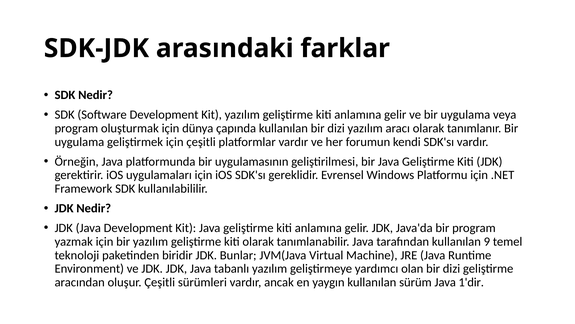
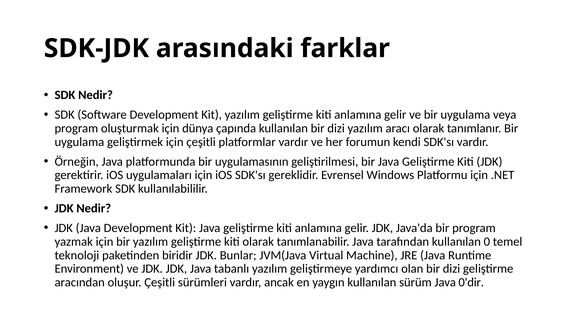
9: 9 -> 0 (487, 241)
1'dir: 1'dir -> 0'dir (471, 282)
